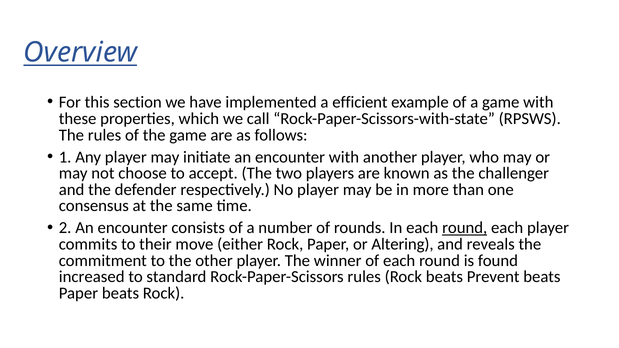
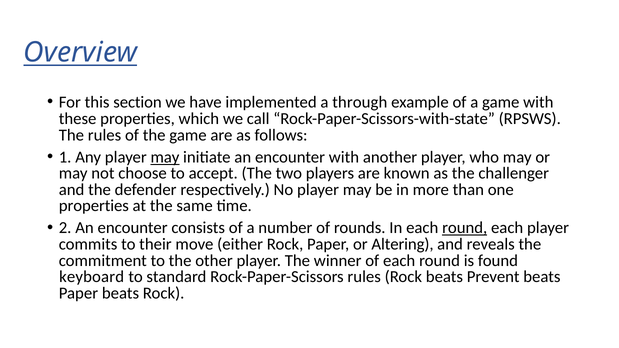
efficient: efficient -> through (360, 103)
may underline: none -> present (165, 157)
consensus: consensus -> properties (94, 206)
increased: increased -> keyboard (92, 277)
